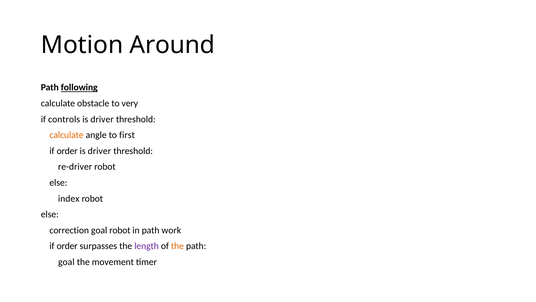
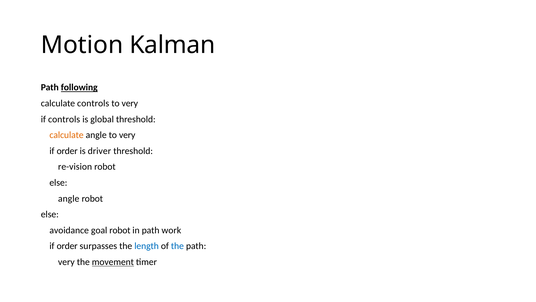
Around: Around -> Kalman (172, 45)
calculate obstacle: obstacle -> controls (93, 103)
driver: driver -> global (102, 119)
angle to first: first -> very (127, 135)
re-driver: re-driver -> re-vision (75, 167)
index: index -> angle (69, 198)
correction: correction -> avoidance (69, 230)
length colour: purple -> blue (147, 246)
the colour: orange -> blue (177, 246)
goal: goal -> very (66, 262)
movement underline: none -> present (113, 262)
